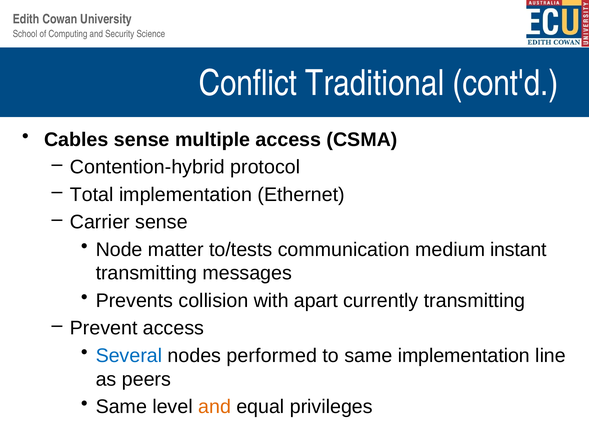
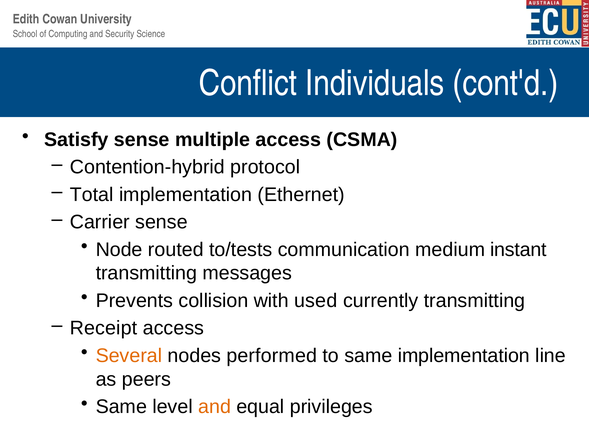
Traditional: Traditional -> Individuals (375, 83)
Cables: Cables -> Satisfy (76, 140)
matter: matter -> routed (176, 249)
apart: apart -> used (316, 300)
Prevent: Prevent -> Receipt (104, 328)
Several colour: blue -> orange (129, 355)
